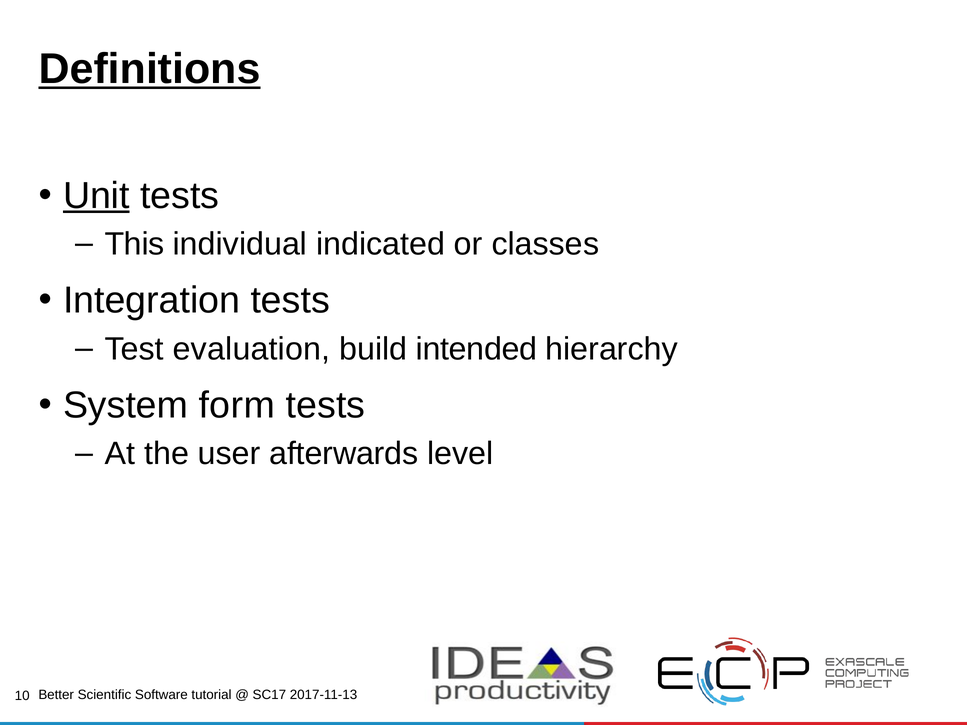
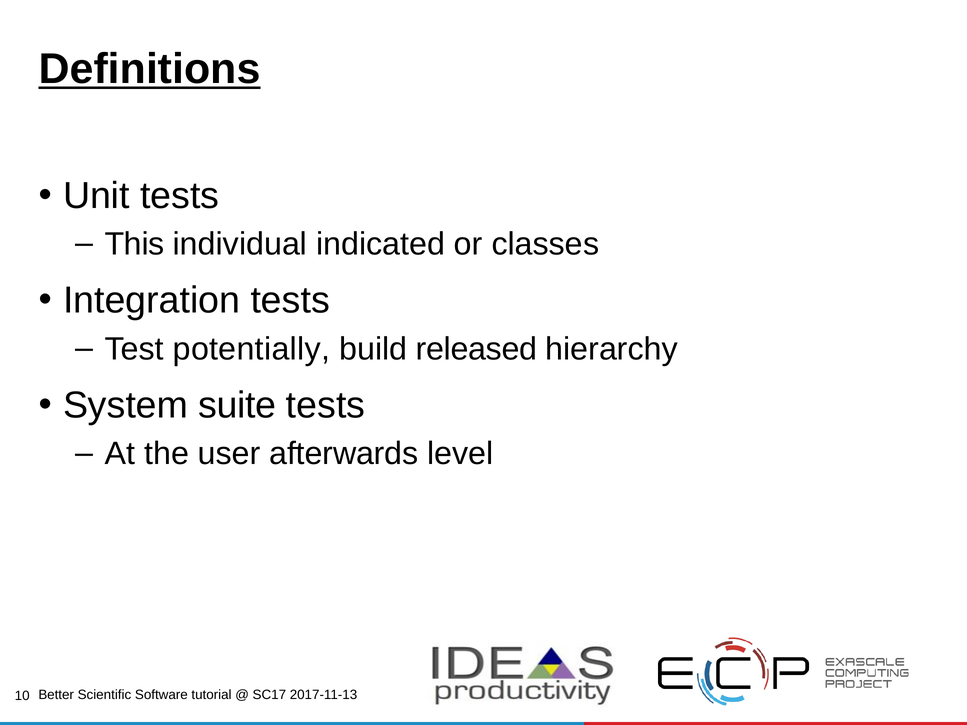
Unit underline: present -> none (96, 196)
evaluation: evaluation -> potentially (251, 349)
intended: intended -> released (477, 349)
form: form -> suite (237, 405)
